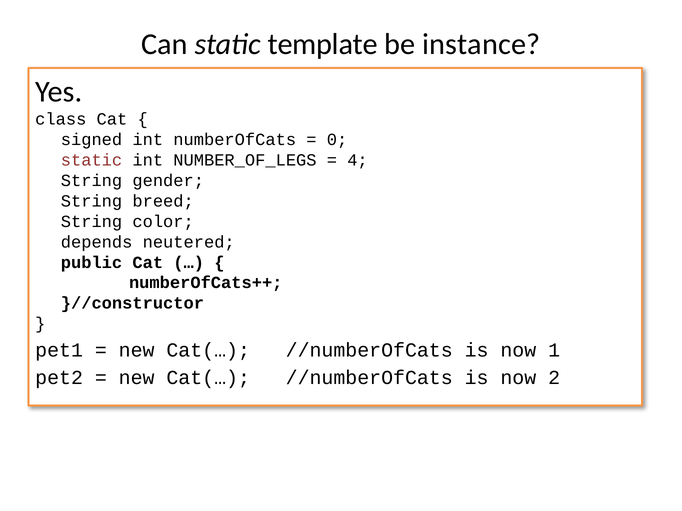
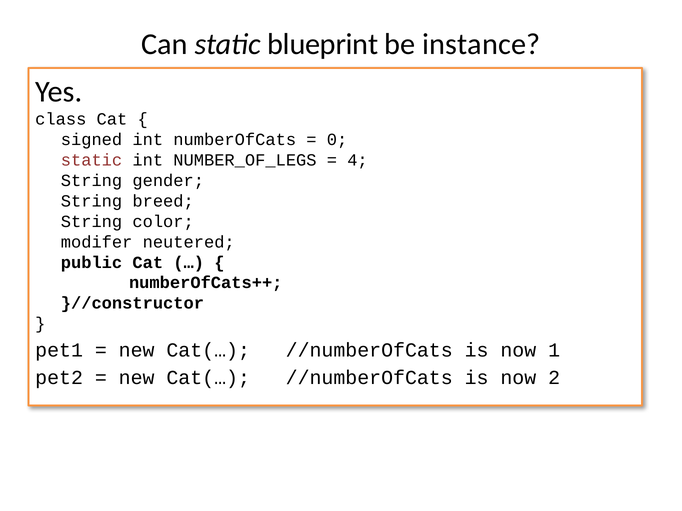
template: template -> blueprint (323, 44)
depends: depends -> modifer (97, 242)
